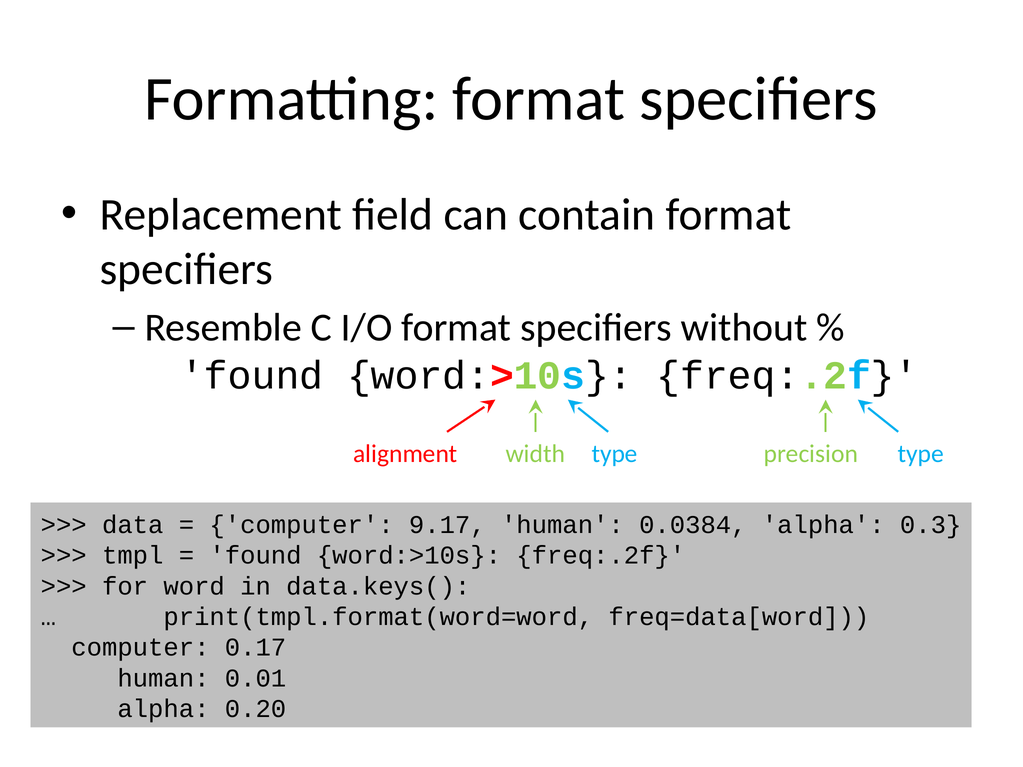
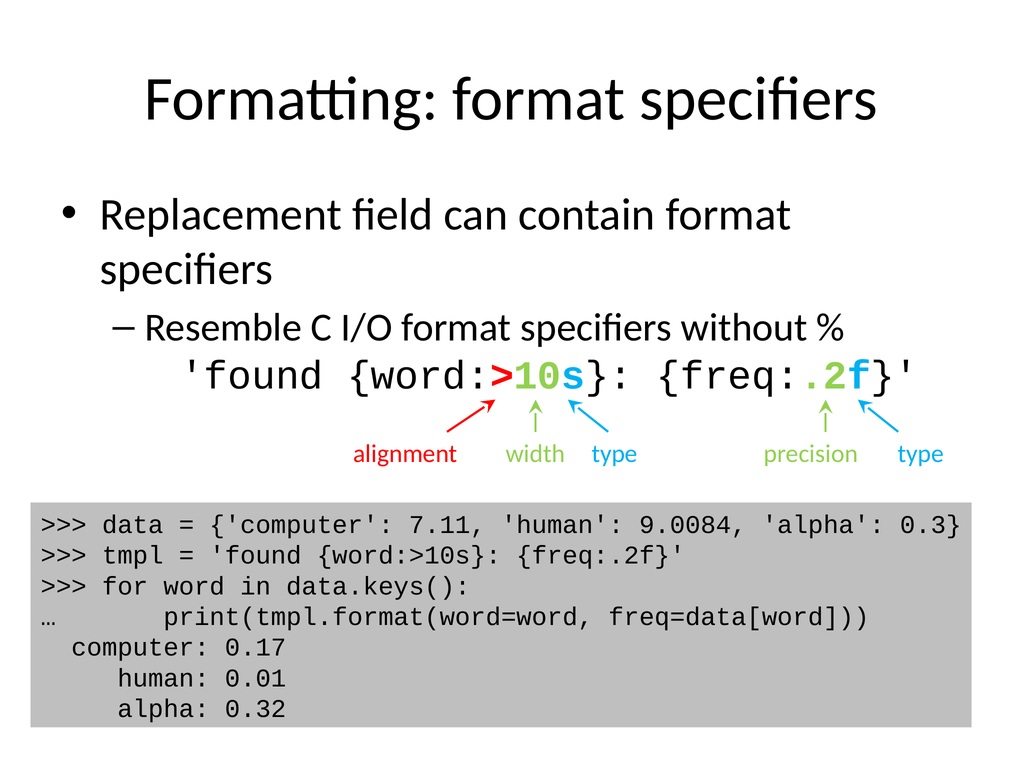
9.17: 9.17 -> 7.11 (447, 525)
0.0384: 0.0384 -> 9.0084 (693, 525)
0.20: 0.20 -> 0.32 (256, 709)
